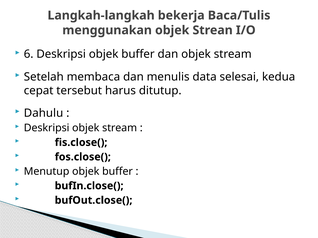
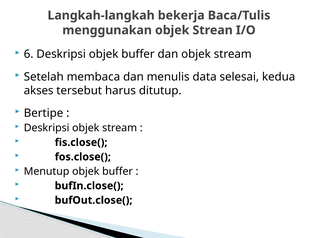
cepat: cepat -> akses (39, 91)
Dahulu: Dahulu -> Bertipe (44, 113)
